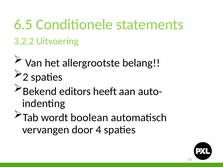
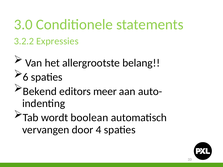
6.5: 6.5 -> 3.0 (23, 25)
Uitvoering: Uitvoering -> Expressies (57, 41)
2: 2 -> 6 (26, 77)
heeft: heeft -> meer (105, 92)
